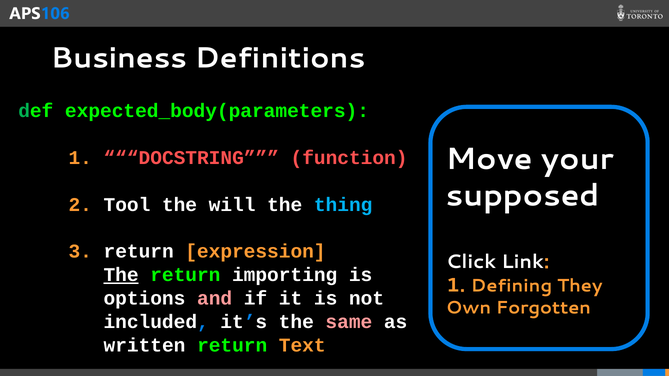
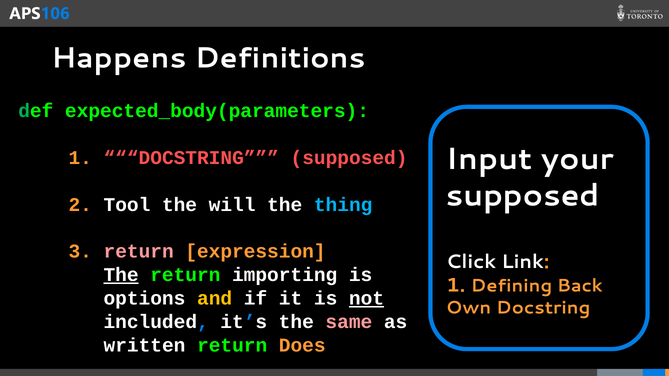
Business: Business -> Happens (119, 58)
Move: Move -> Input (489, 159)
DOCSTRING function: function -> supposed (349, 158)
return colour: white -> pink (139, 252)
They: They -> Back (580, 286)
and colour: pink -> yellow (215, 299)
not underline: none -> present (367, 299)
Own Forgotten: Forgotten -> Docstring (543, 308)
Text: Text -> Does (302, 345)
